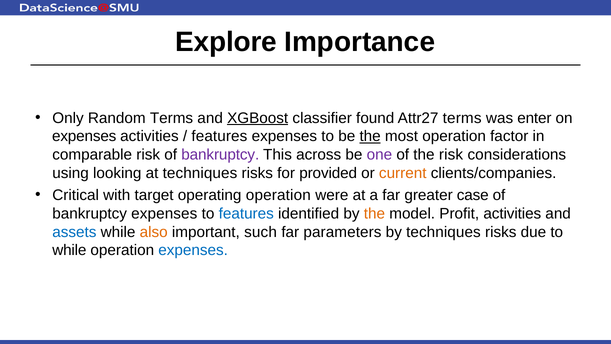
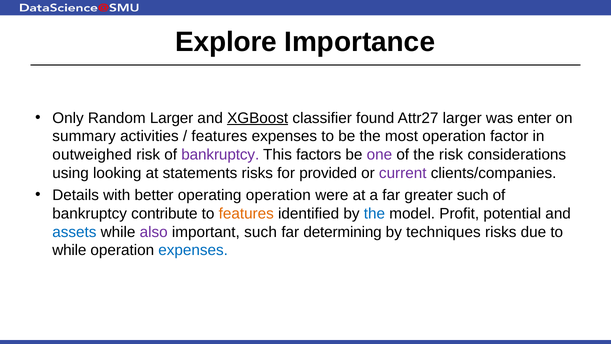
Random Terms: Terms -> Larger (172, 118)
Attr27 terms: terms -> larger (462, 118)
expenses: expenses -> summary (84, 136)
the underline: present -> none (370, 136)
comparable: comparable -> outweighed (92, 155)
across: across -> factors (319, 155)
at techniques: techniques -> statements (200, 173)
current colour: orange -> purple (403, 173)
Critical: Critical -> Details (76, 195)
target: target -> better (154, 195)
greater case: case -> such (473, 195)
bankruptcy expenses: expenses -> contribute (164, 213)
features colour: blue -> orange (246, 213)
the colour: orange -> blue (374, 213)
Profit activities: activities -> potential (512, 213)
also colour: orange -> purple (154, 232)
parameters: parameters -> determining (343, 232)
